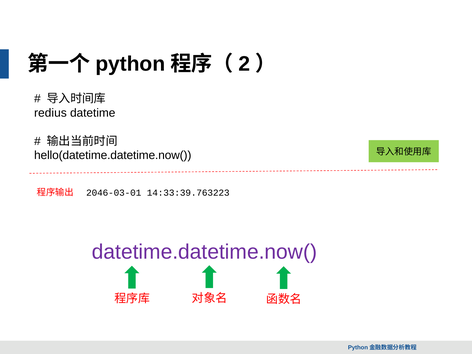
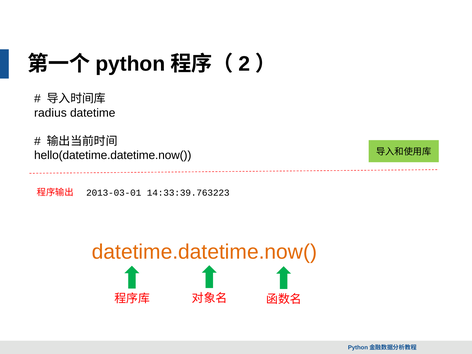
redius: redius -> radius (50, 113)
2046-03-01: 2046-03-01 -> 2013-03-01 (114, 193)
datetime.datetime.now( colour: purple -> orange (205, 252)
